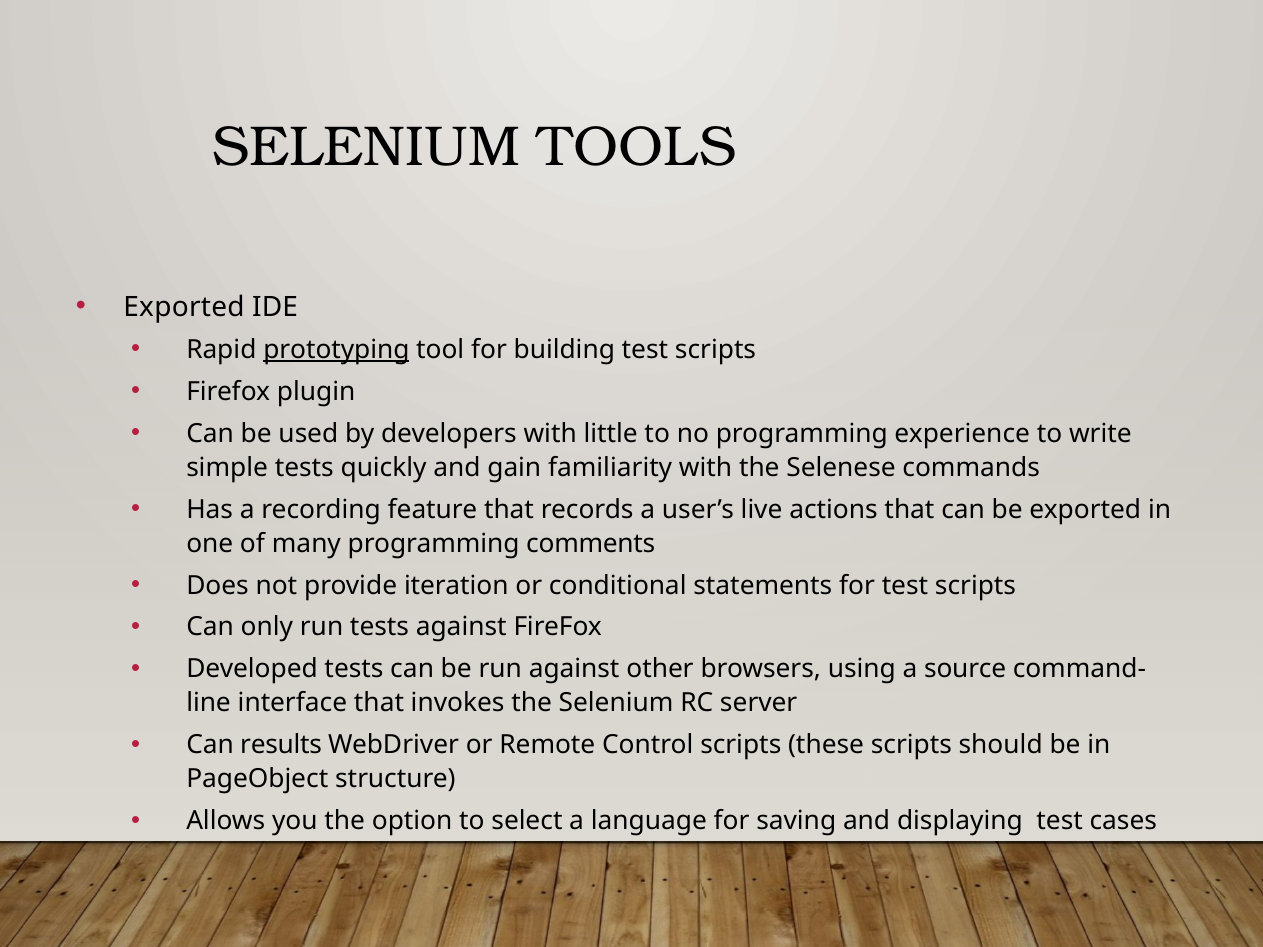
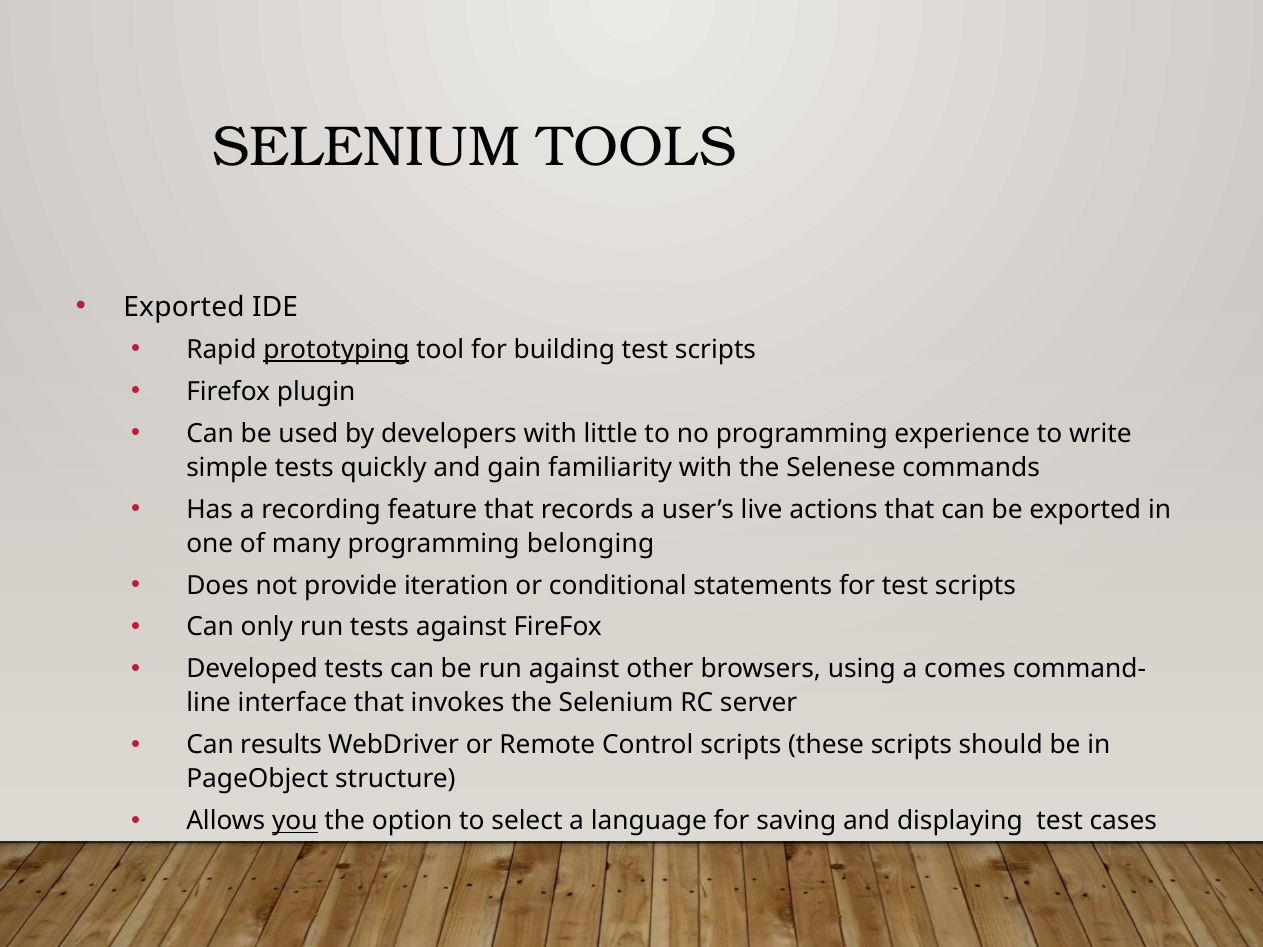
comments: comments -> belonging (591, 544)
source: source -> comes (965, 669)
you underline: none -> present (295, 821)
